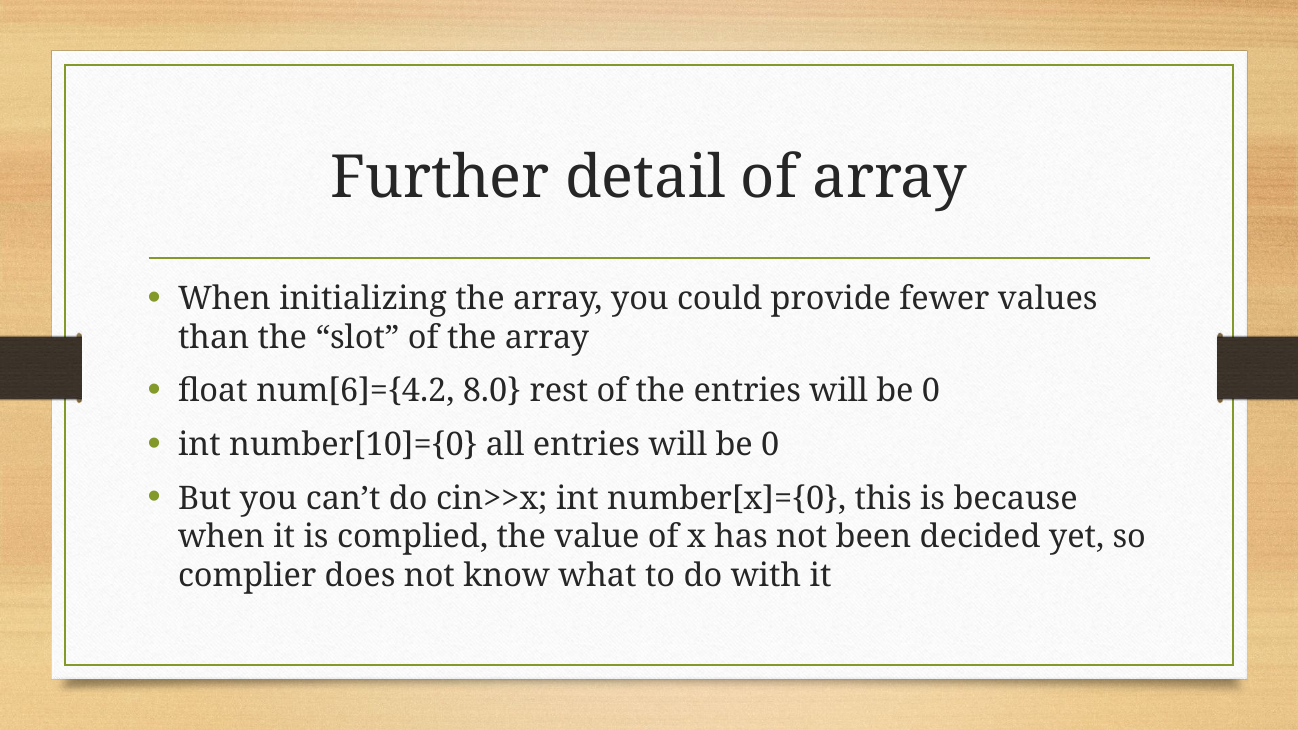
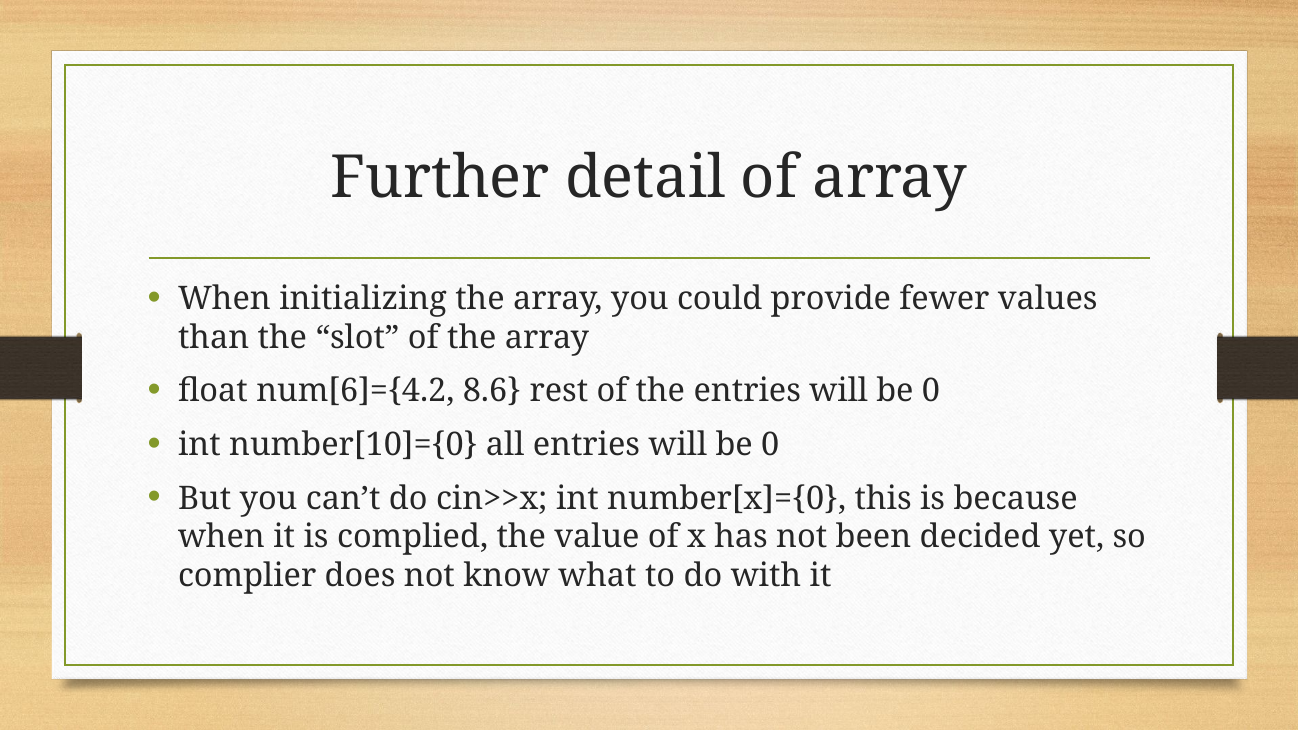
8.0: 8.0 -> 8.6 (492, 391)
